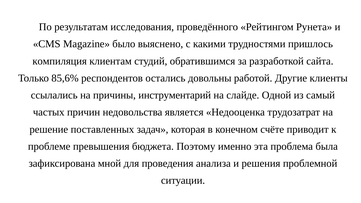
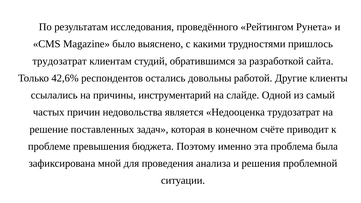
компиляция: компиляция -> трудозатрат (60, 61)
85,6%: 85,6% -> 42,6% (65, 78)
